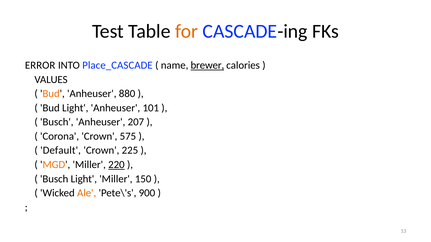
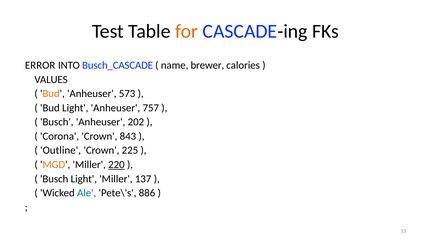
Place_CASCADE: Place_CASCADE -> Busch_CASCADE (118, 65)
brewer underline: present -> none (207, 65)
880: 880 -> 573 (127, 94)
101: 101 -> 757 (151, 108)
207: 207 -> 202 (136, 122)
575: 575 -> 843 (128, 136)
Default: Default -> Outline (61, 151)
150: 150 -> 137 (143, 179)
Ale colour: orange -> blue (87, 193)
900: 900 -> 886 (147, 193)
